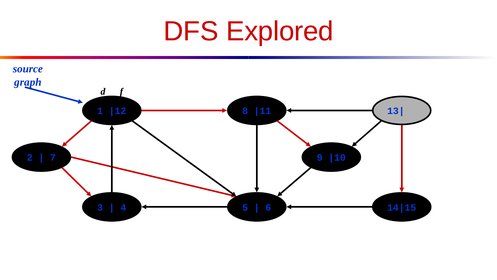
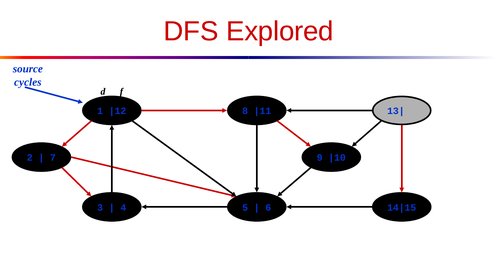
graph: graph -> cycles (28, 82)
